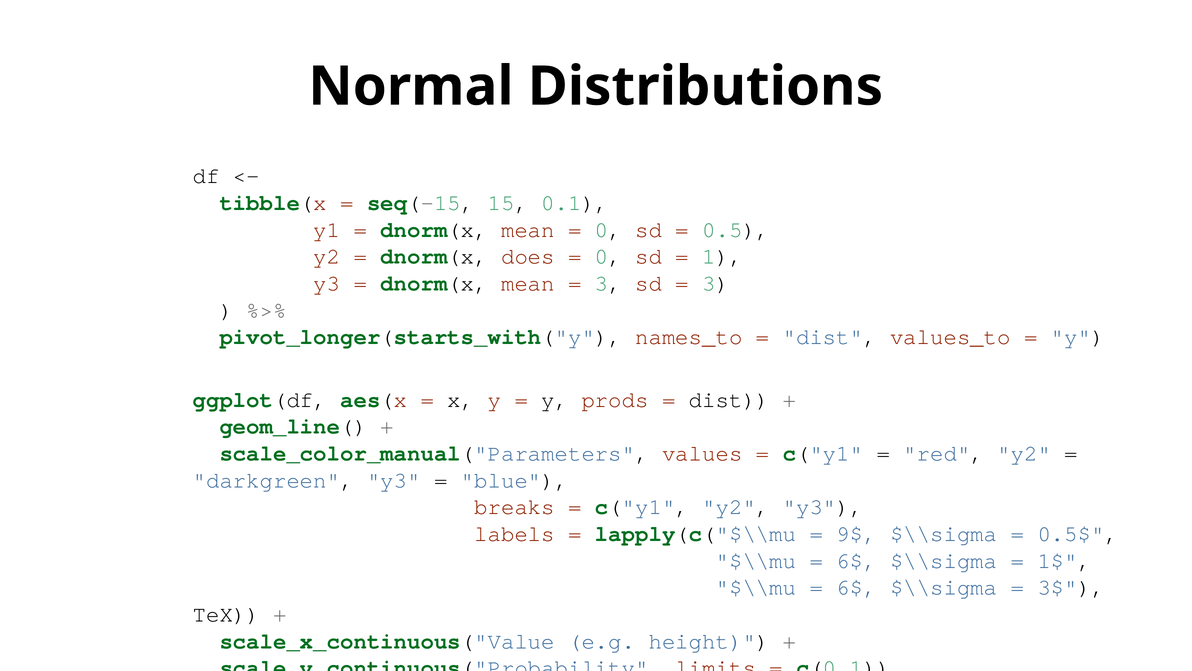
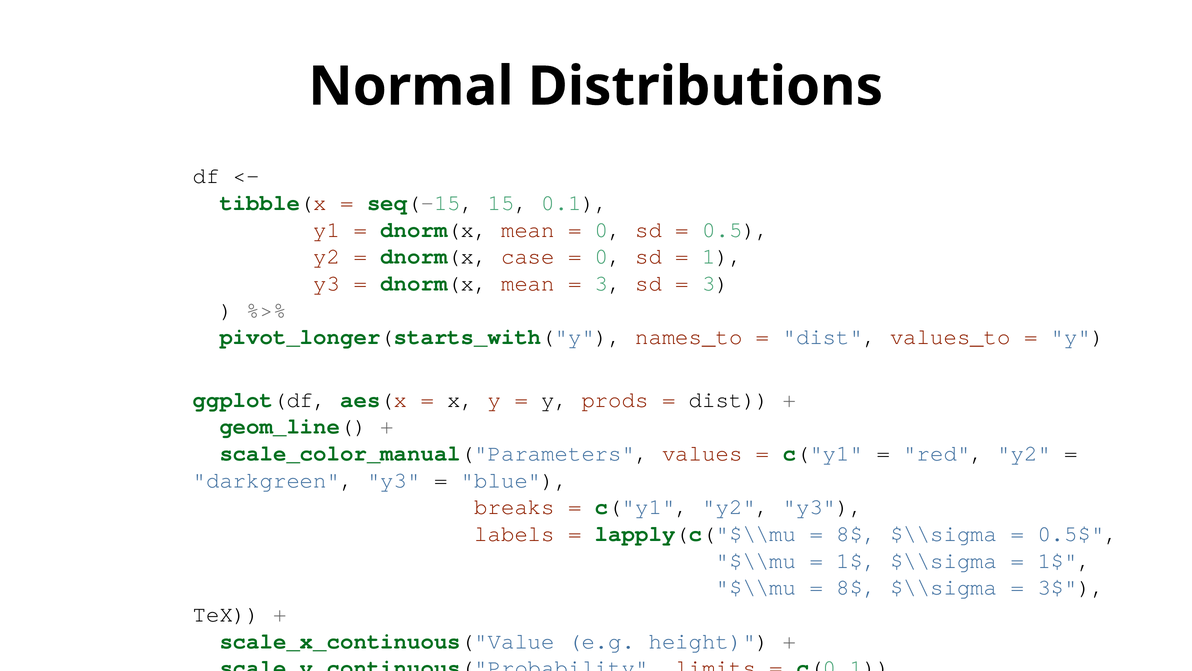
does: does -> case (528, 256)
9$: 9$ -> 8$ (856, 533)
6$: 6$ -> 1$ (856, 560)
6$: 6$ -> 8$ (856, 587)
